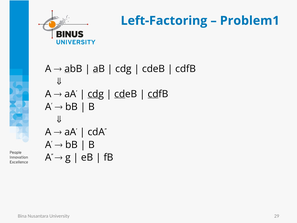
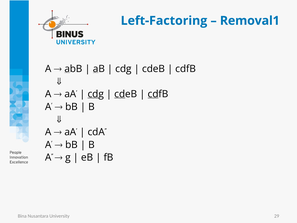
Problem1: Problem1 -> Removal1 (250, 21)
